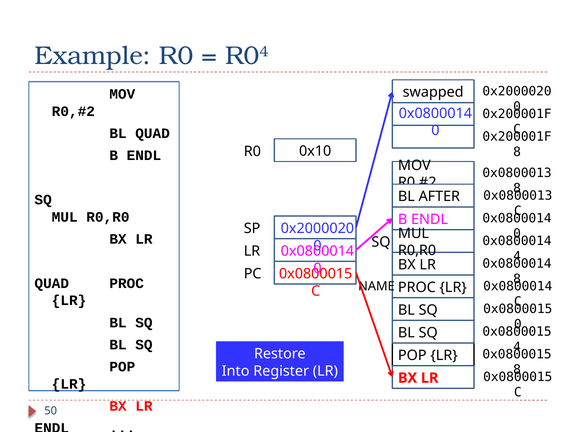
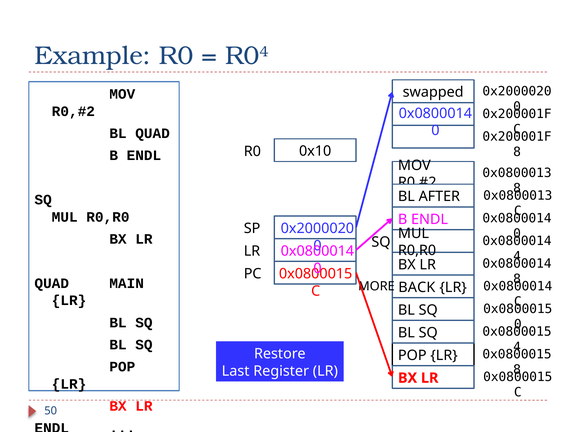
QUAD PROC: PROC -> MAIN (127, 283)
NAME: NAME -> MORE (376, 286)
PROC: PROC -> BACK (417, 287)
Into: Into -> Last (236, 371)
